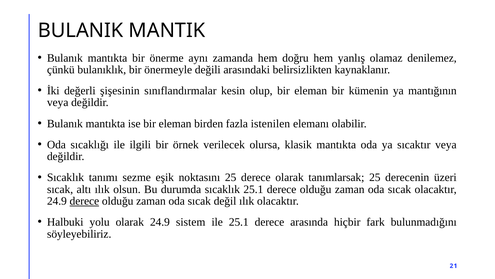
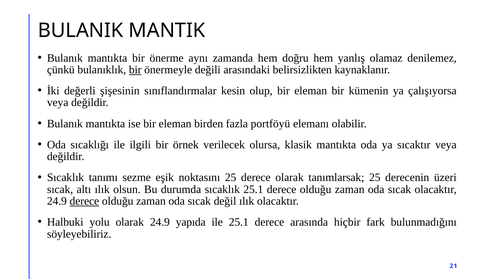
bir underline: none -> present (135, 70)
mantığının: mantığının -> çalışıyorsa (432, 91)
istenilen: istenilen -> portföyü (270, 123)
sistem: sistem -> yapıda (191, 222)
